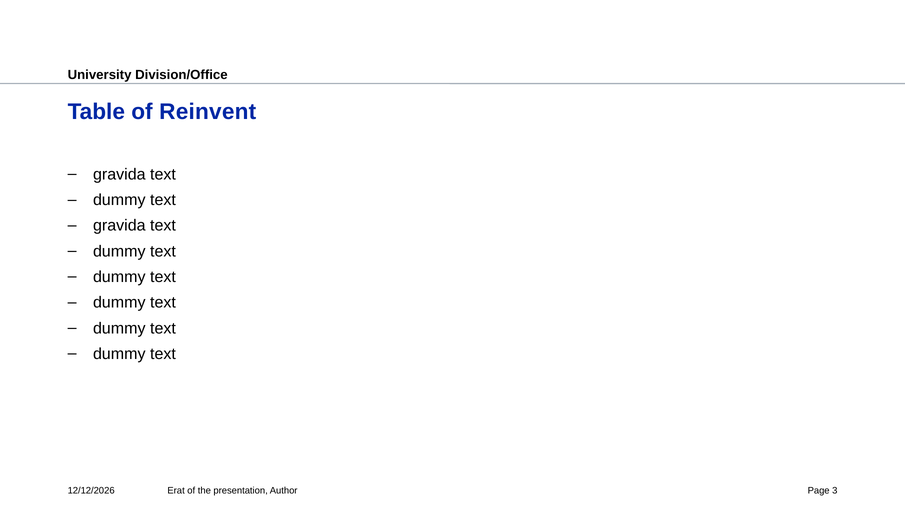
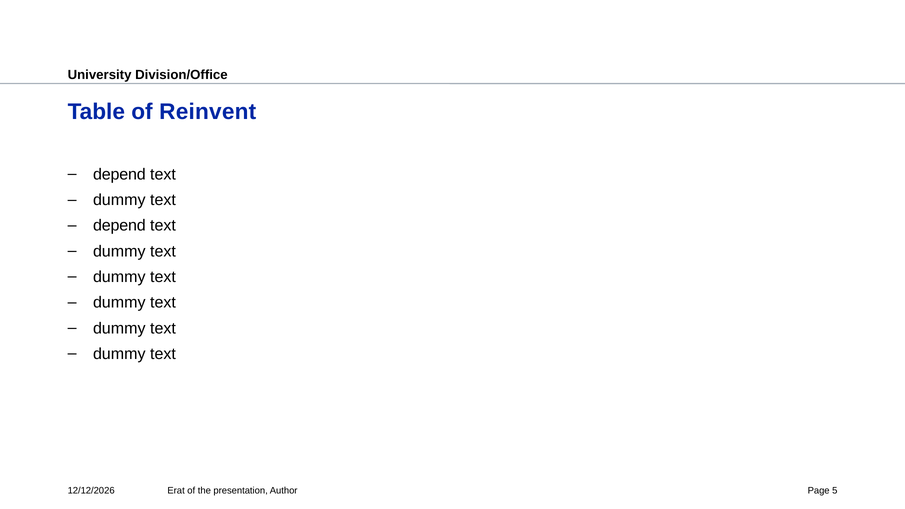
gravida: gravida -> depend (119, 174)
gravida: gravida -> depend (119, 226)
3: 3 -> 5 (835, 491)
